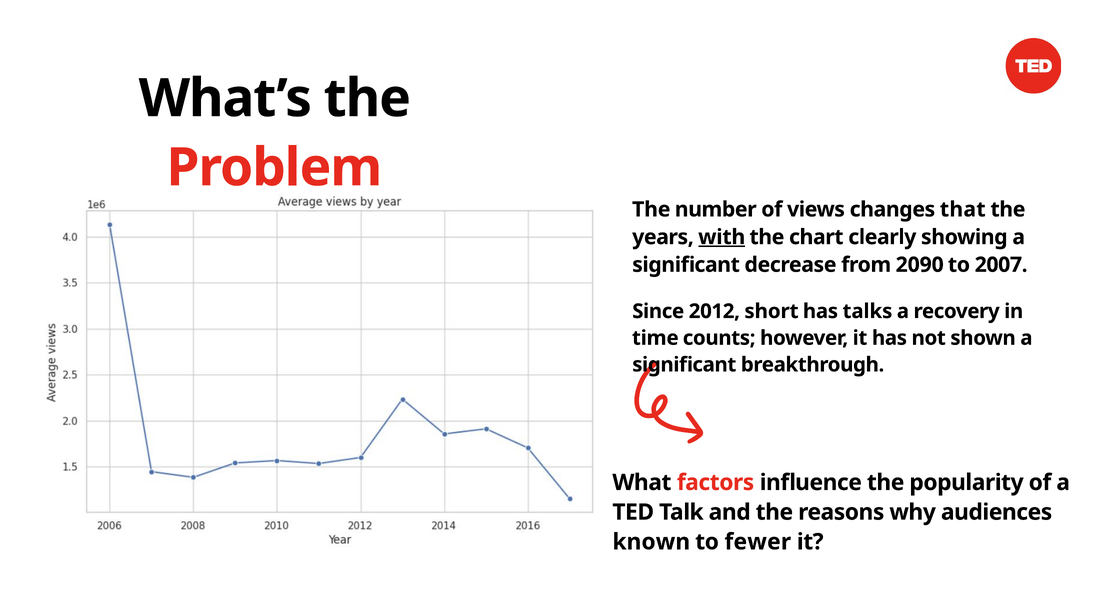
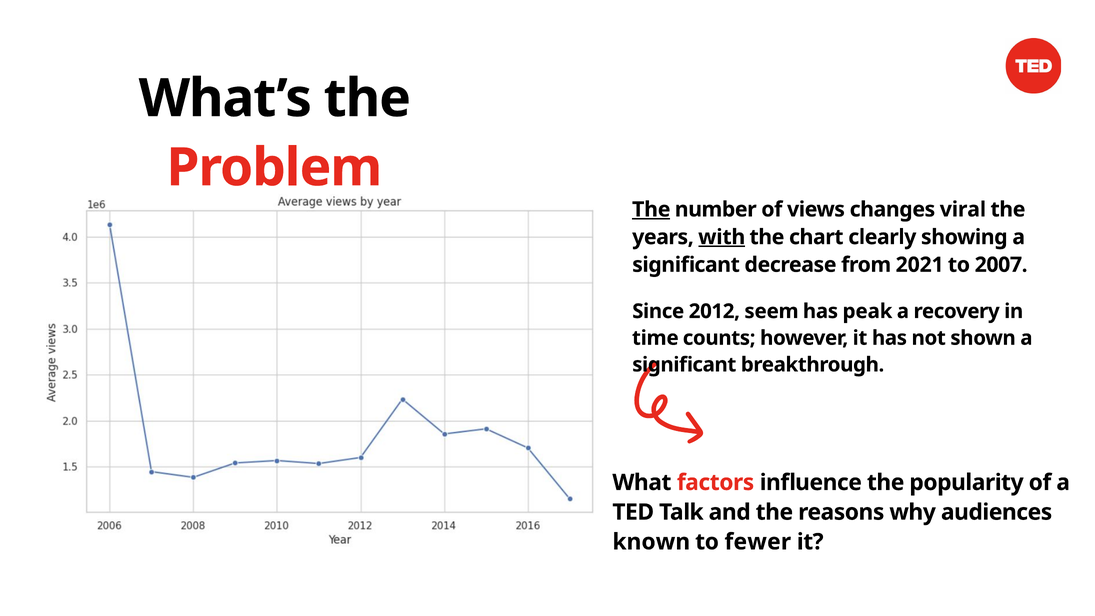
The underline: none -> present (651, 209)
that: that -> viral (963, 209)
2090: 2090 -> 2021 (920, 265)
short: short -> seem (772, 311)
talks: talks -> peak (868, 311)
